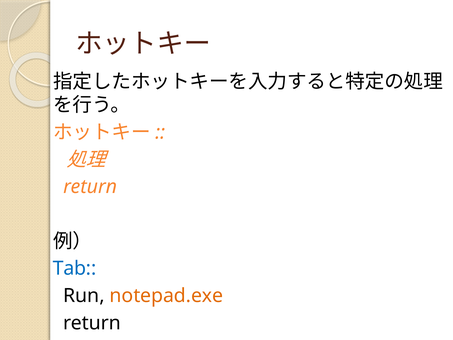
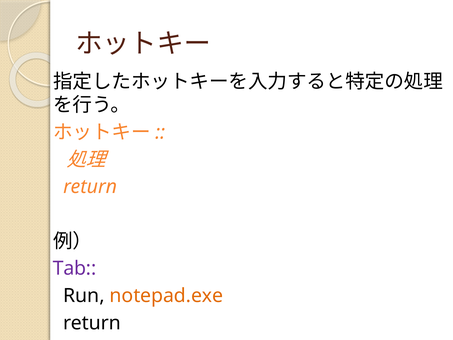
Tab colour: blue -> purple (75, 268)
